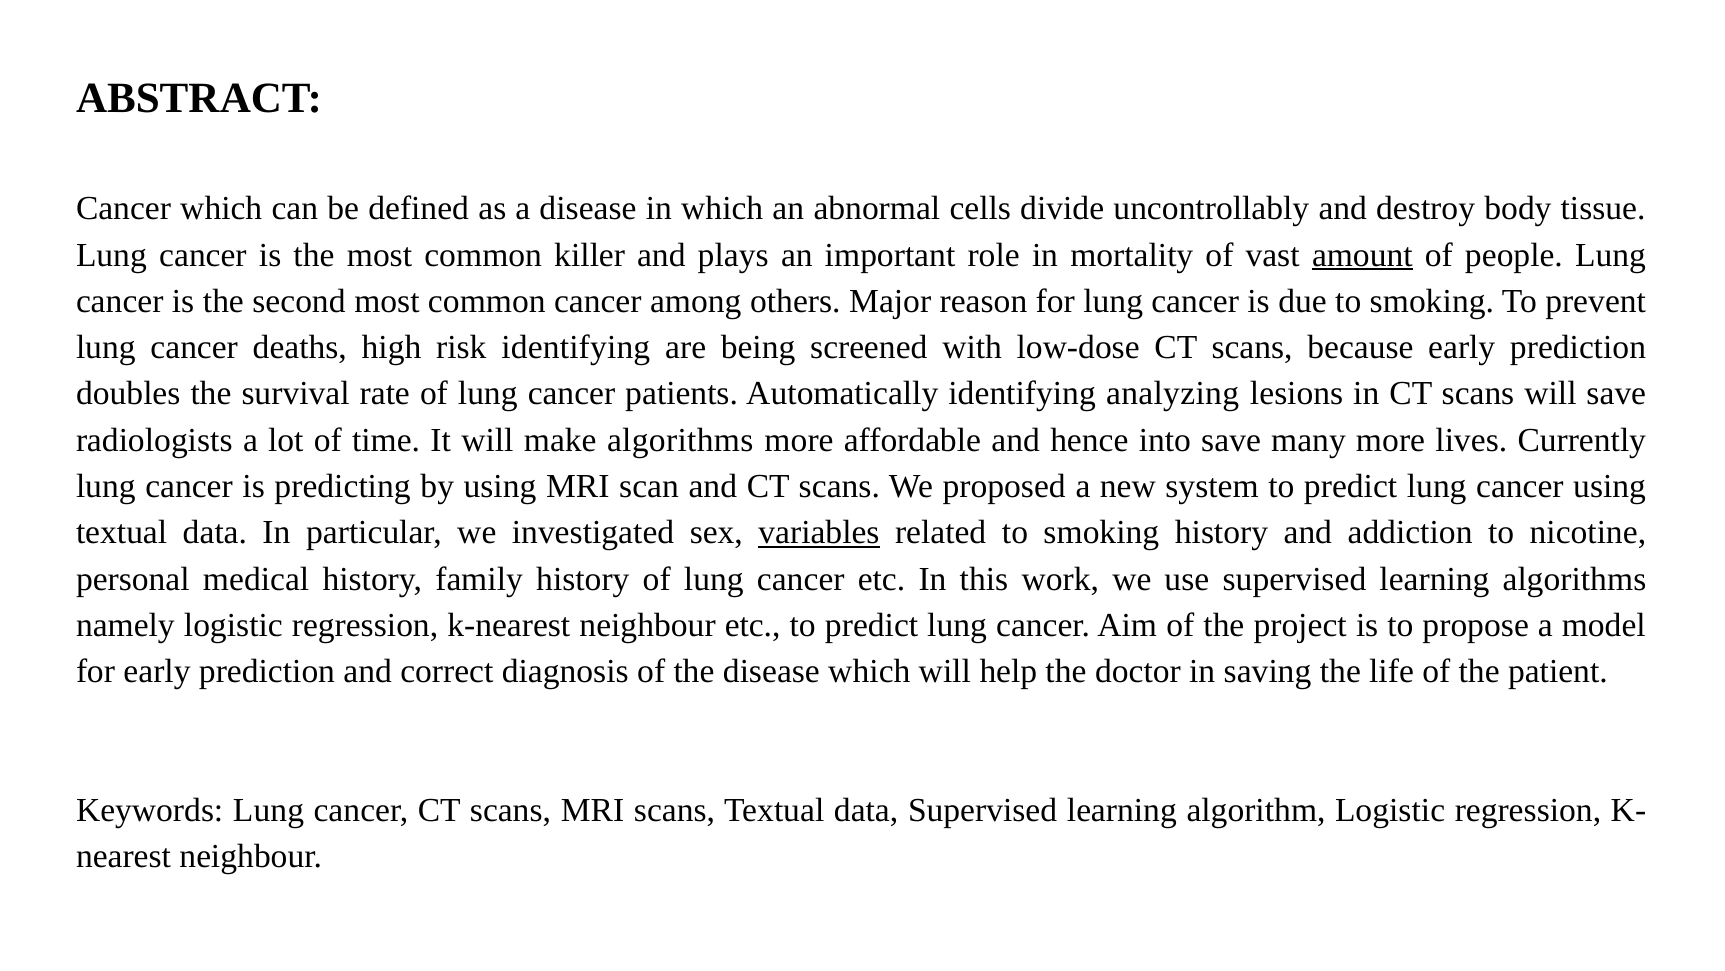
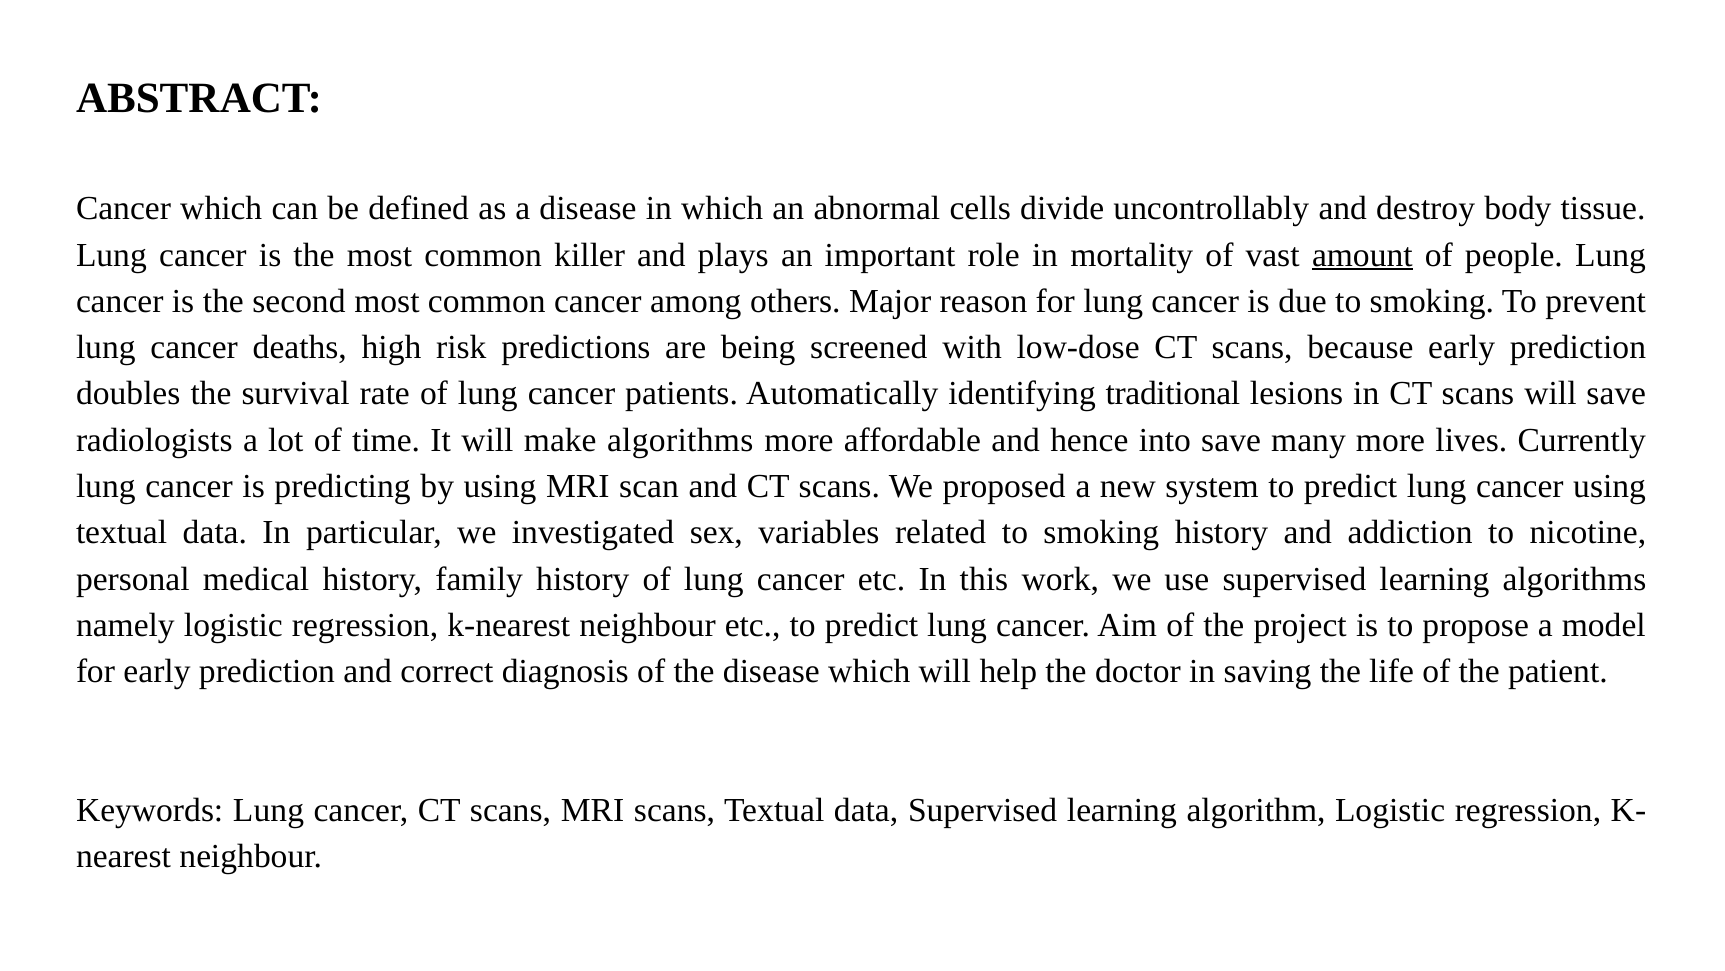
risk identifying: identifying -> predictions (576, 347)
analyzing: analyzing -> traditional (1173, 394)
variables underline: present -> none (819, 532)
